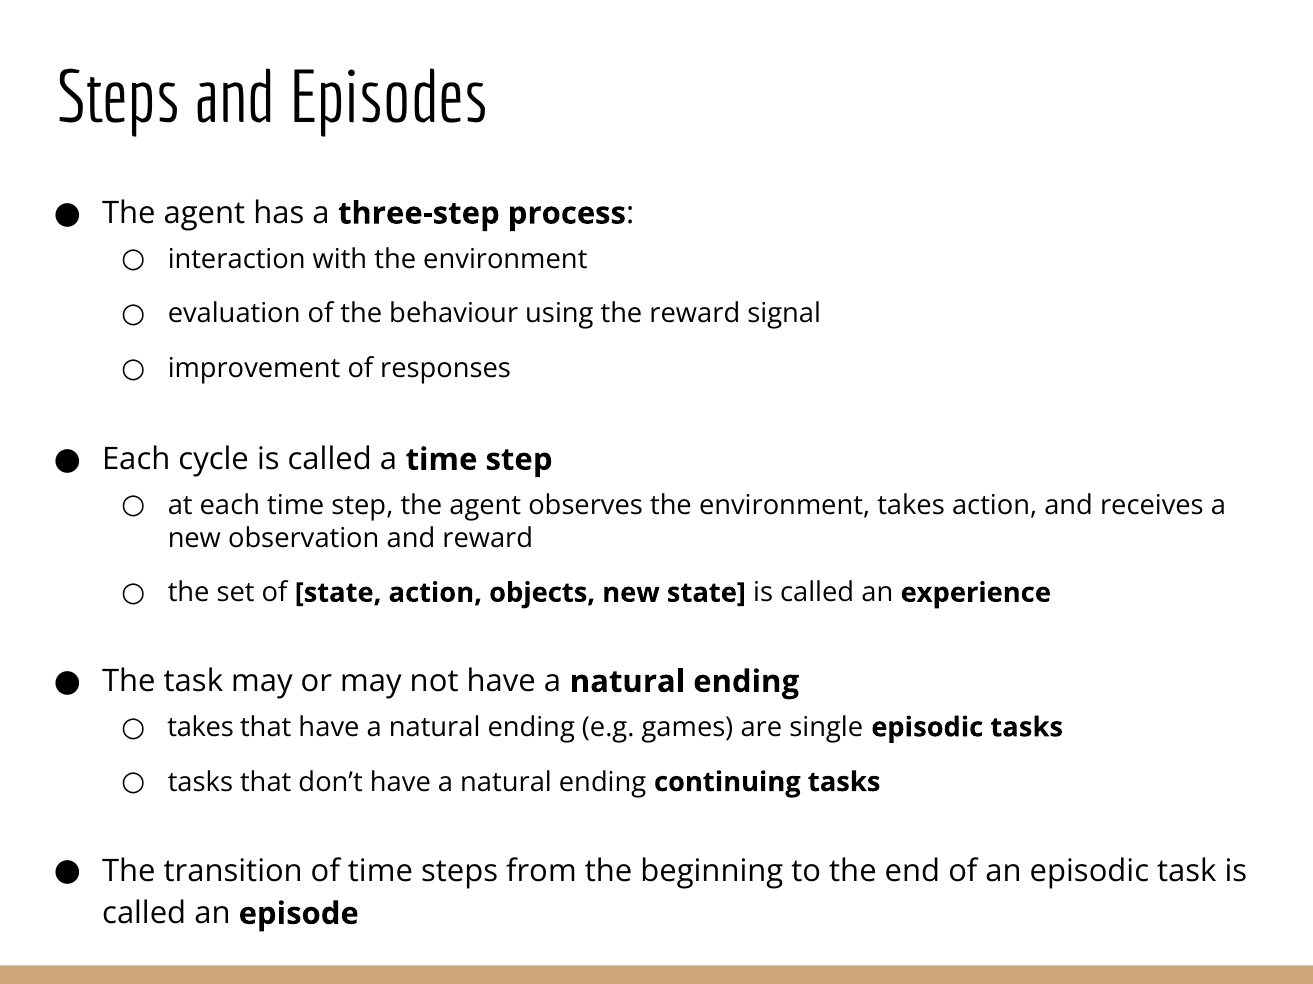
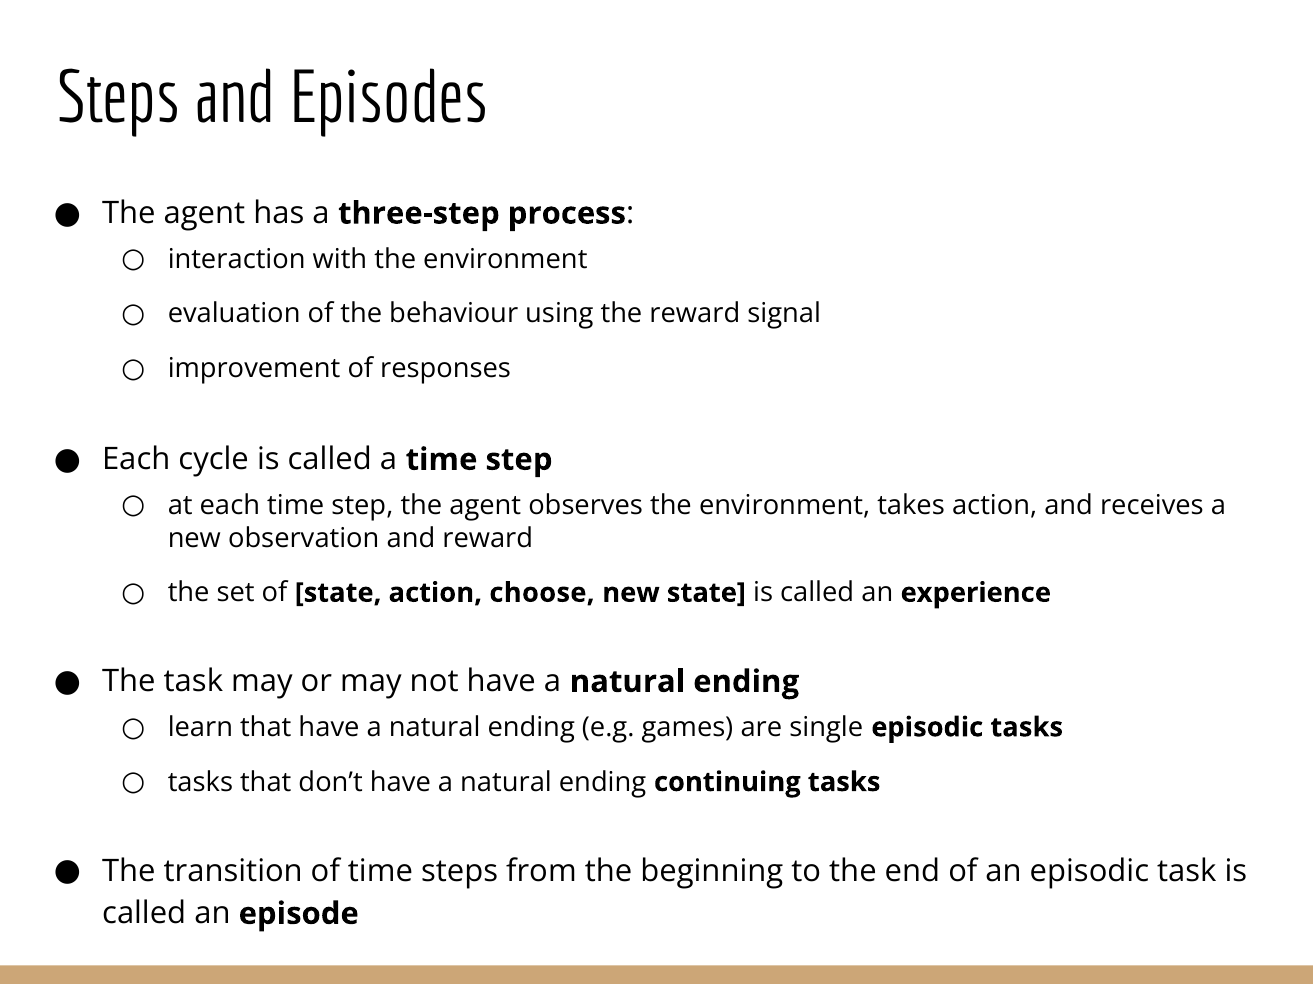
objects: objects -> choose (542, 593)
takes: takes -> learn (200, 728)
